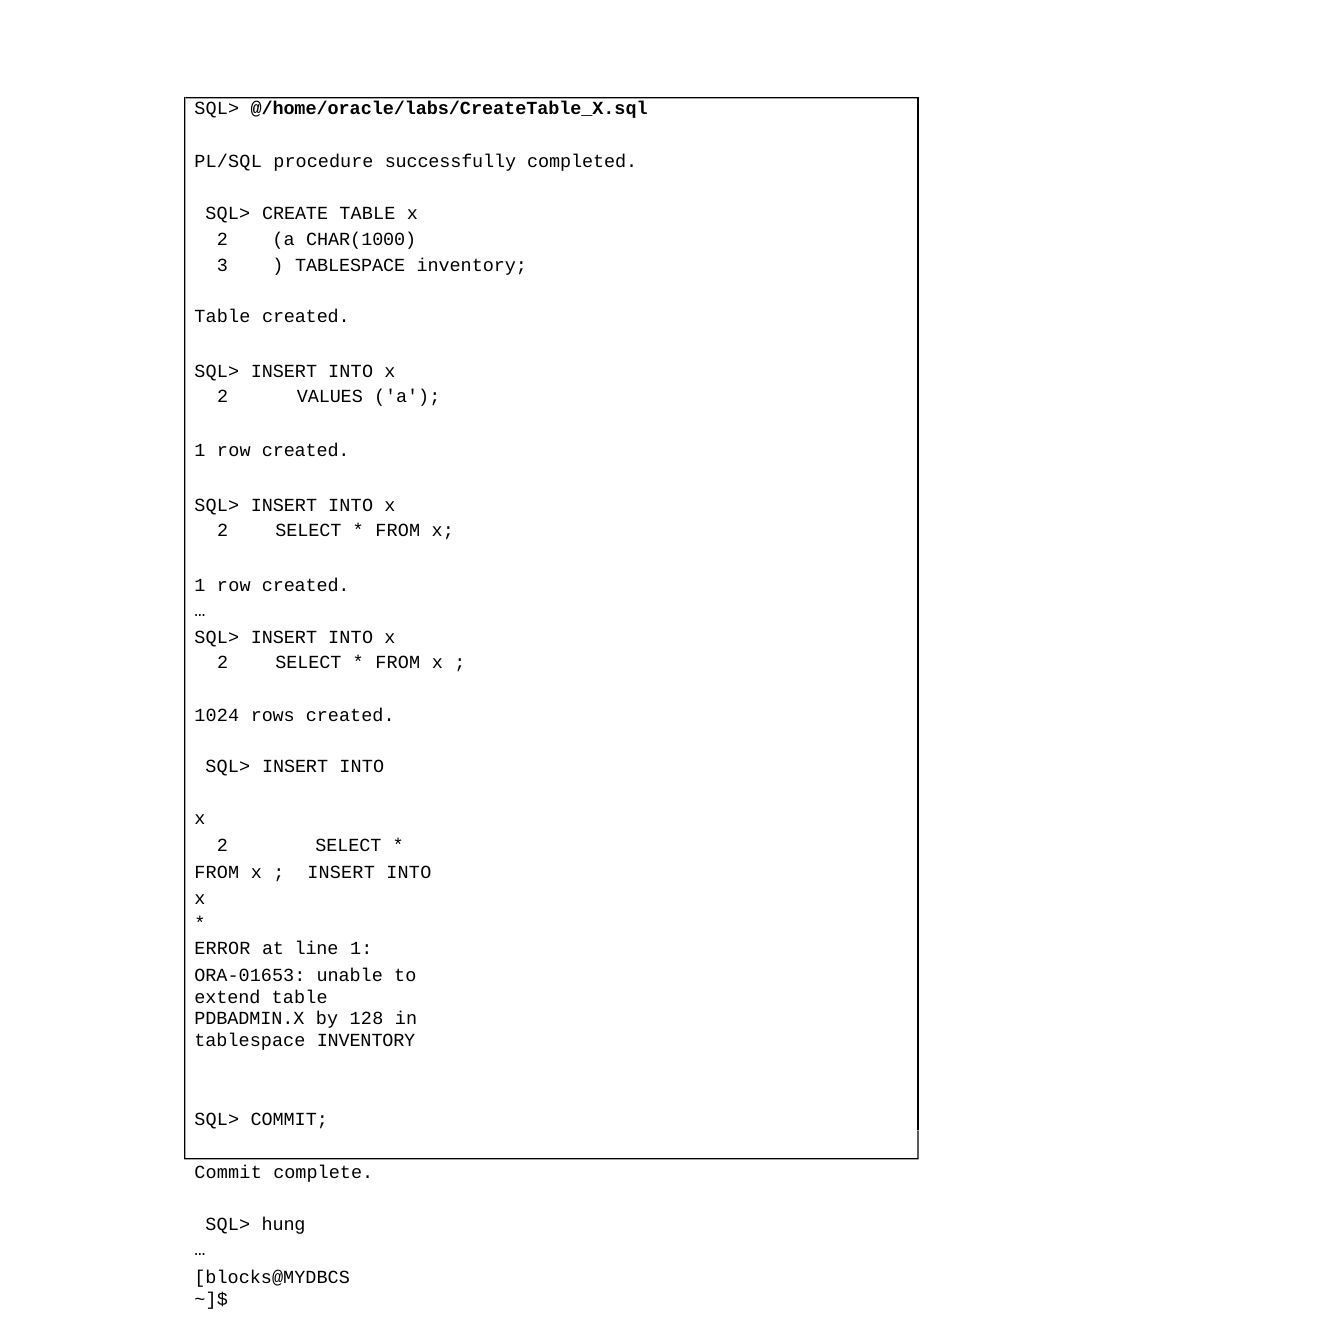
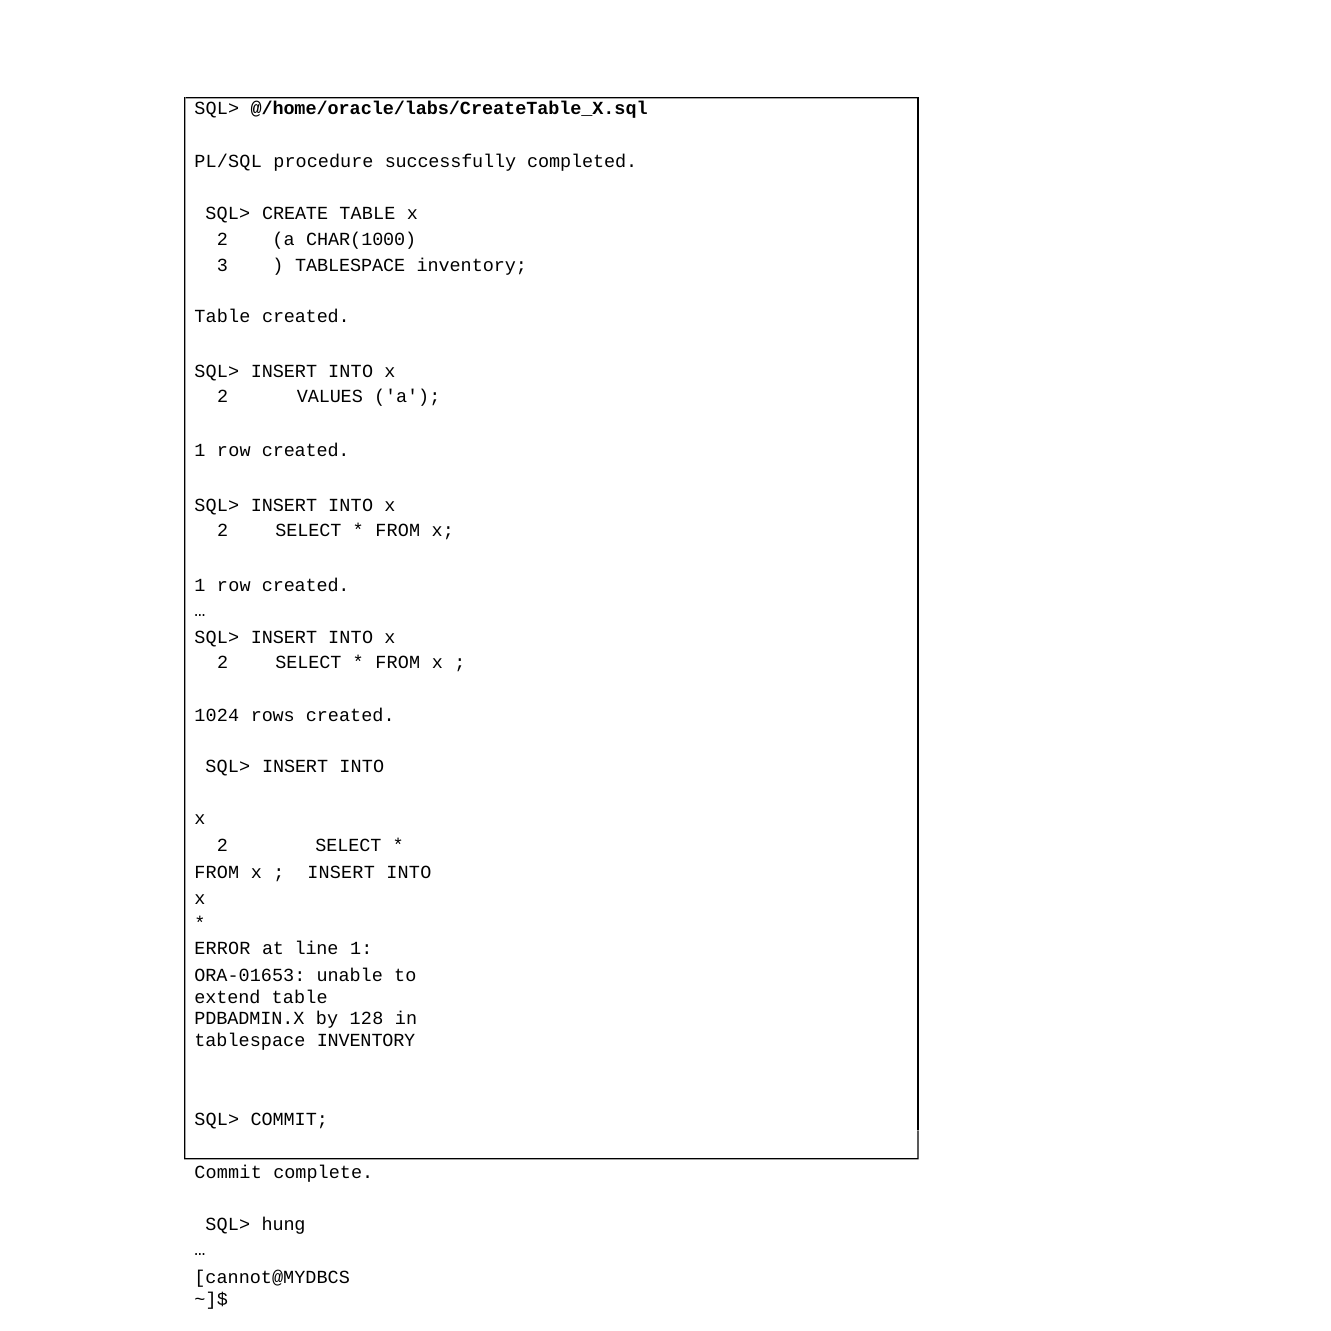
blocks@MYDBCS: blocks@MYDBCS -> cannot@MYDBCS (272, 1277)
